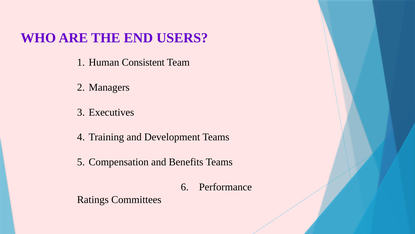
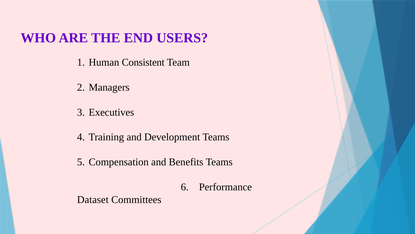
Ratings: Ratings -> Dataset (93, 199)
